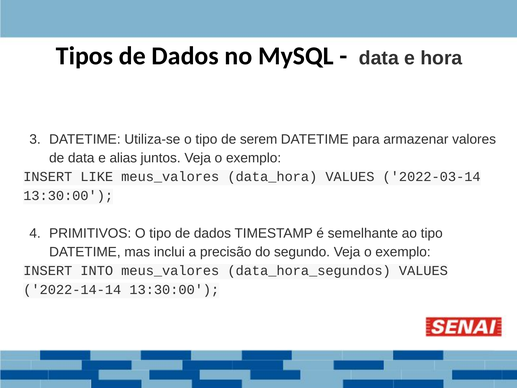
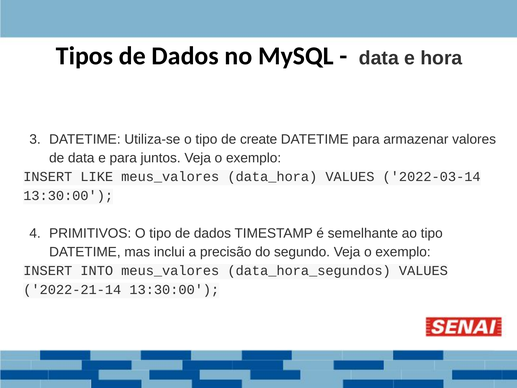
serem: serem -> create (259, 139)
e alias: alias -> para (123, 158)
2022-14-14: 2022-14-14 -> 2022-21-14 (72, 289)
